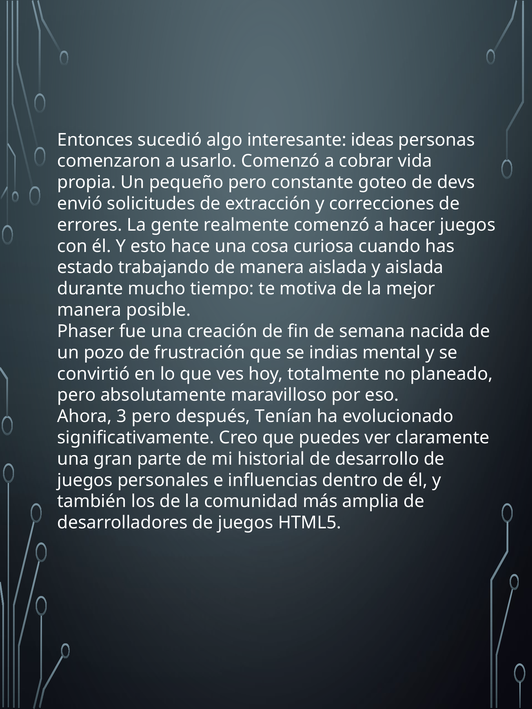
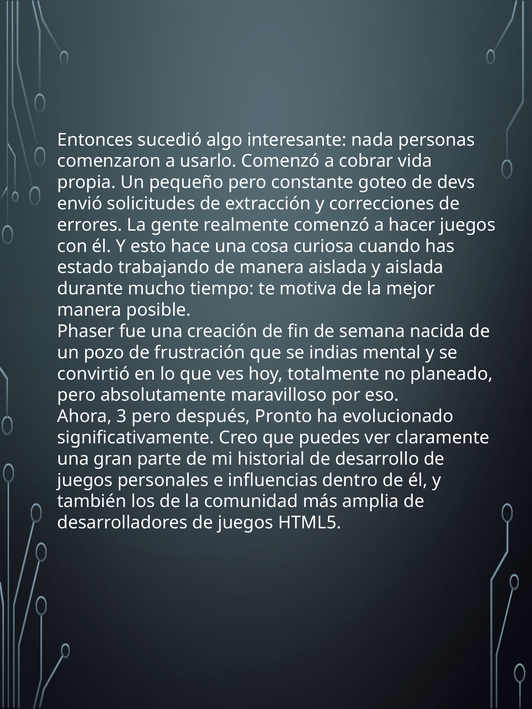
ideas: ideas -> nada (372, 140)
Tenían: Tenían -> Pronto (284, 417)
